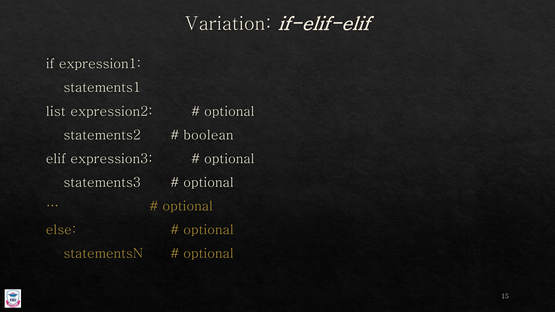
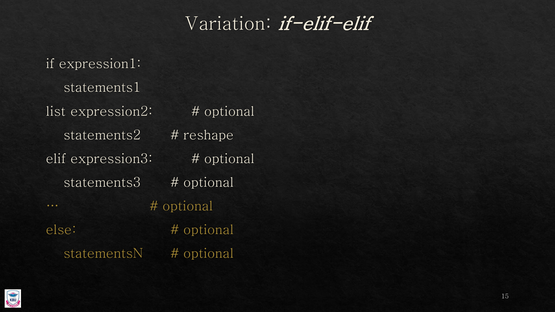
boolean: boolean -> reshape (209, 135)
